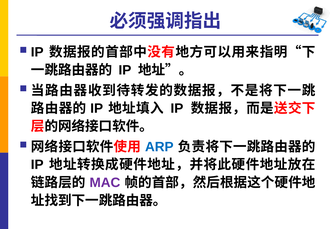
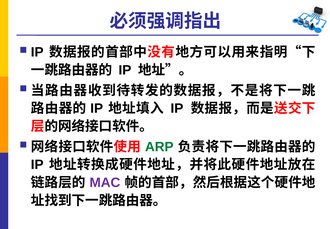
ARP colour: blue -> green (159, 147)
